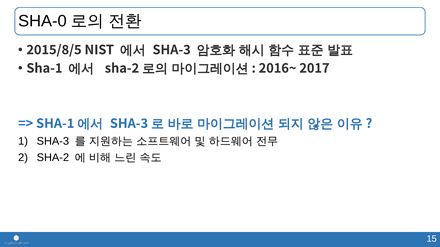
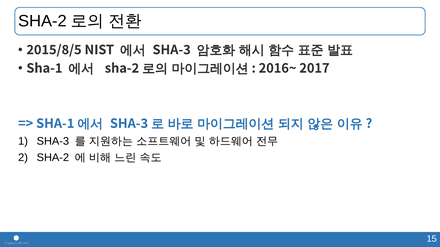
SHA-0: SHA-0 -> SHA-2 (42, 21)
